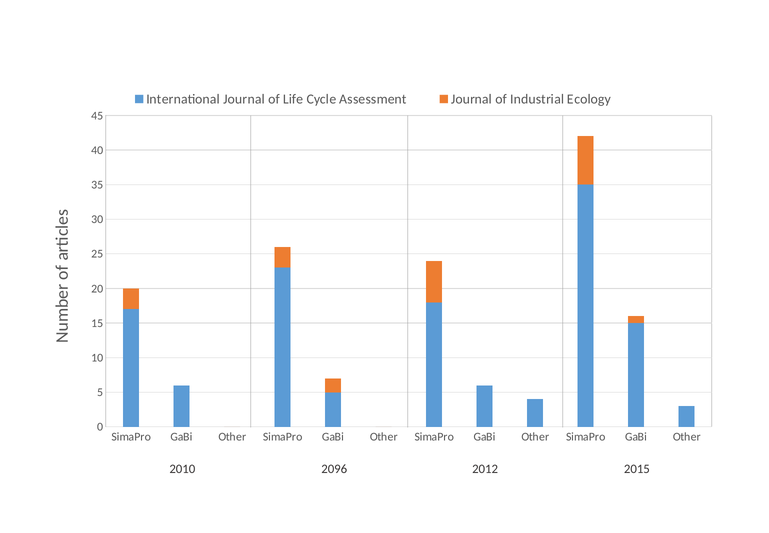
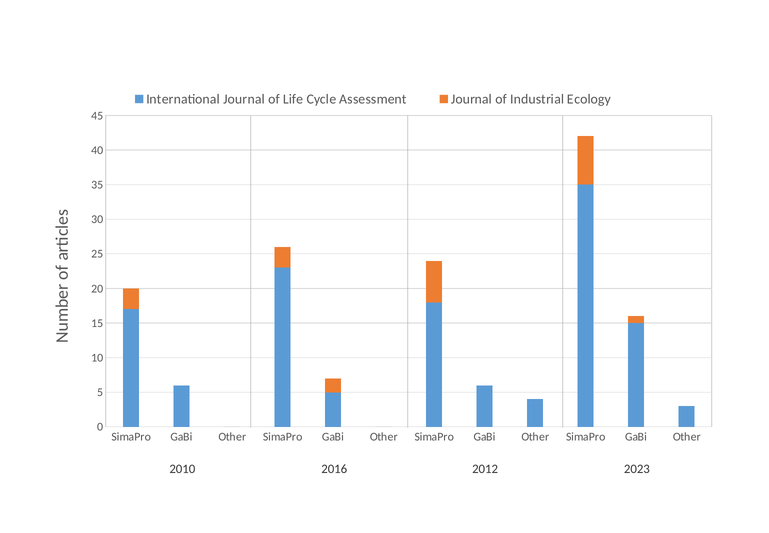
2096: 2096 -> 2016 (334, 468)
2015: 2015 -> 2023 (637, 468)
